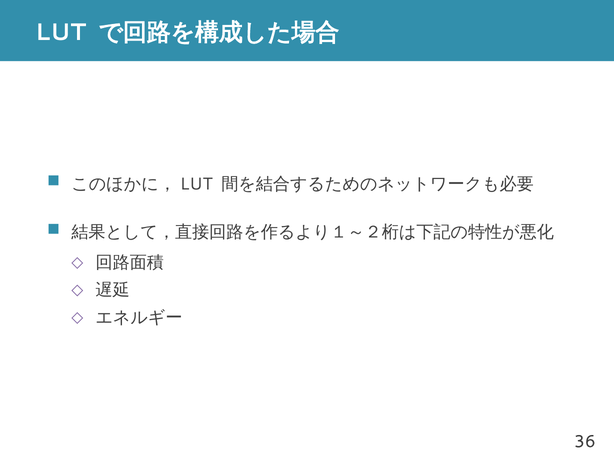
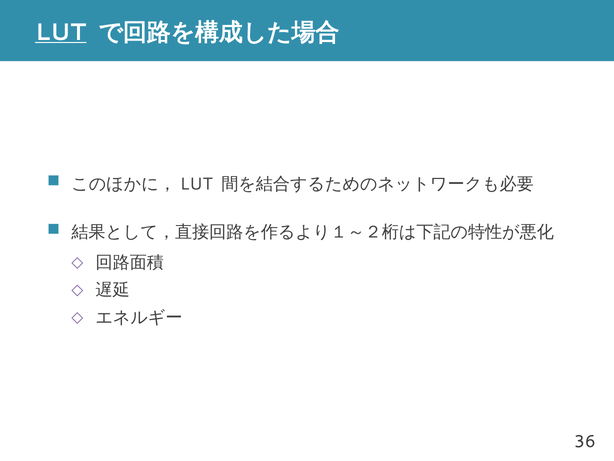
LUT underline: none -> present (61, 32)
